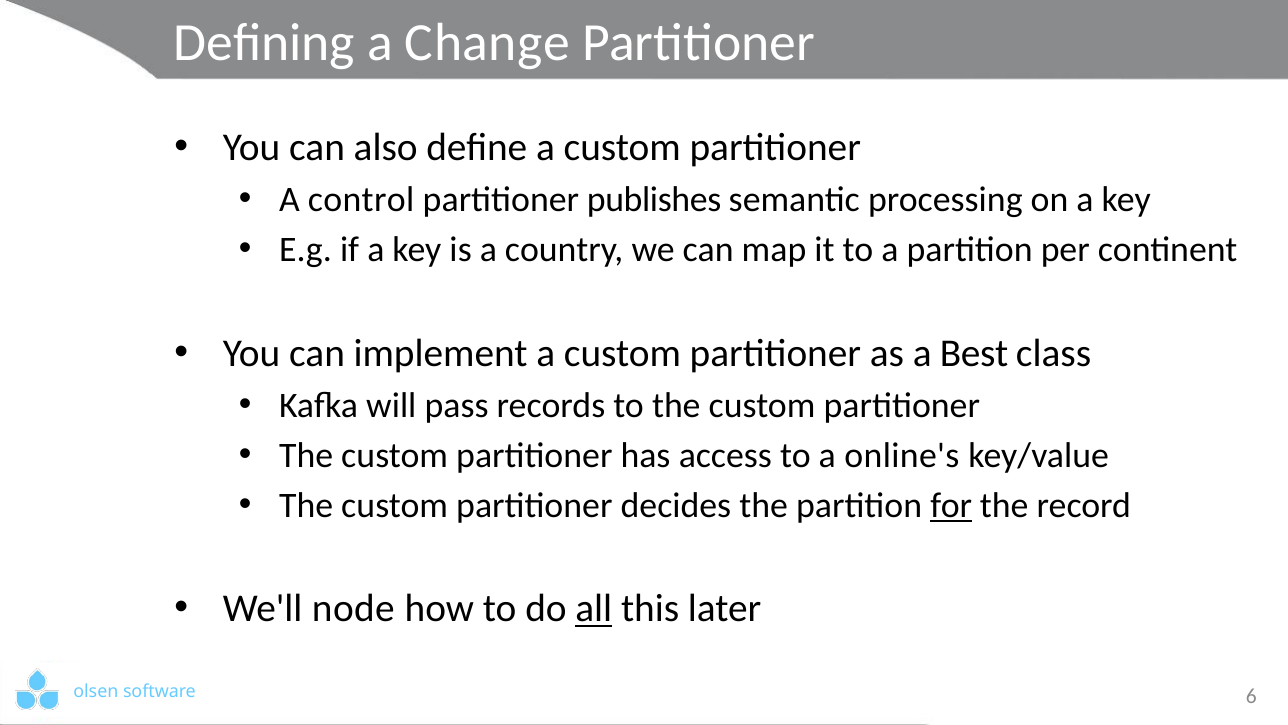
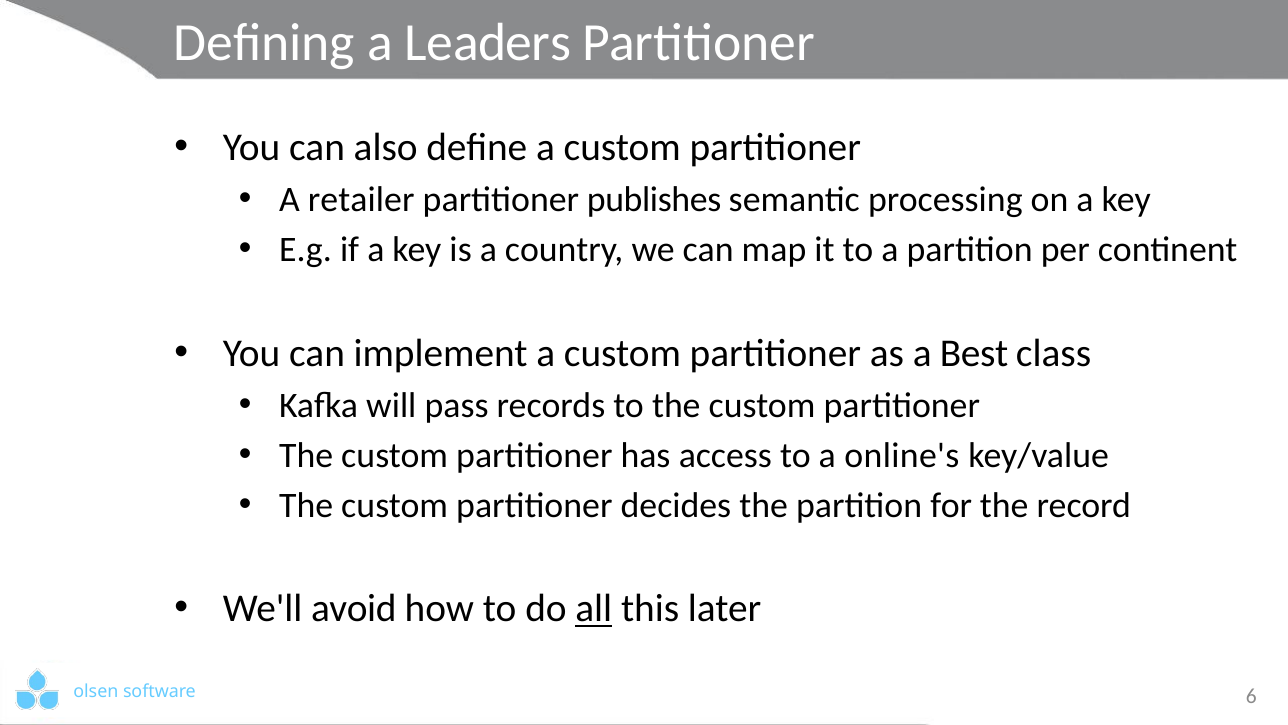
Change: Change -> Leaders (488, 43)
control: control -> retailer (361, 200)
for underline: present -> none (951, 505)
node: node -> avoid (354, 609)
